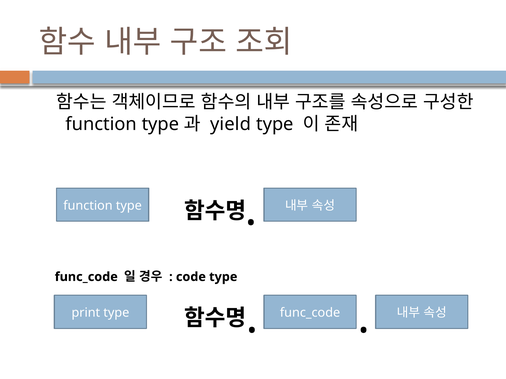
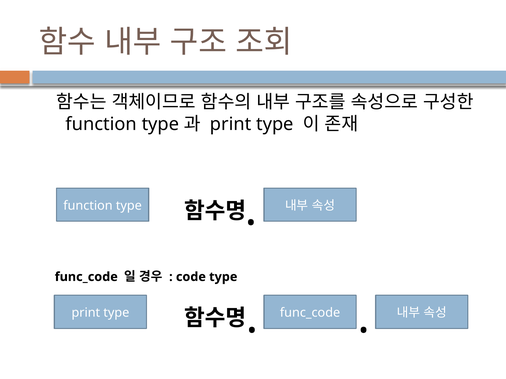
yield: yield -> print (231, 124)
